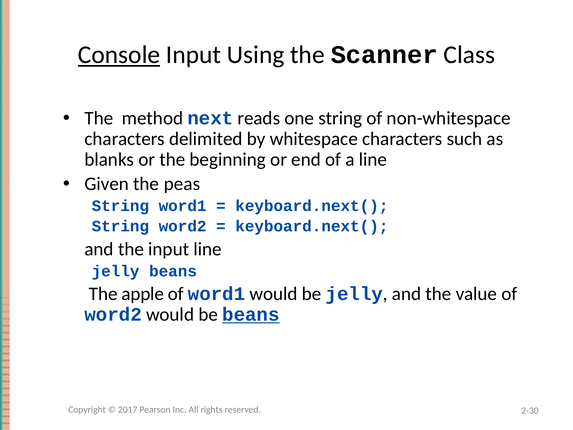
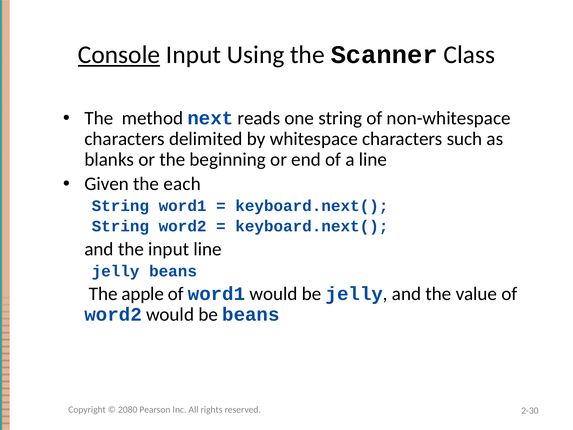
peas: peas -> each (182, 184)
beans underline: present -> none (251, 314)
2017: 2017 -> 2080 (128, 409)
